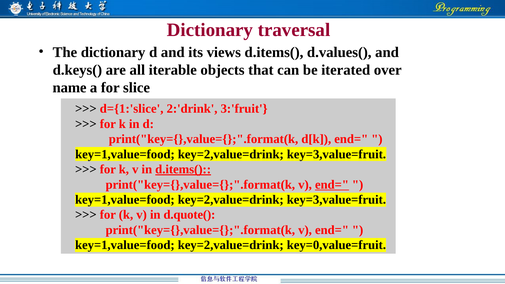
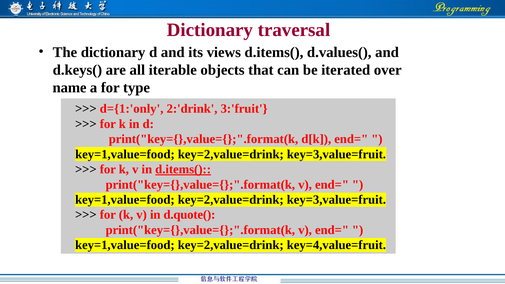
slice: slice -> type (137, 88)
d={1:'slice: d={1:'slice -> d={1:'only (132, 109)
end= underline: present -> none (332, 185)
key=0,value=fruit: key=0,value=fruit -> key=4,value=fruit (336, 245)
